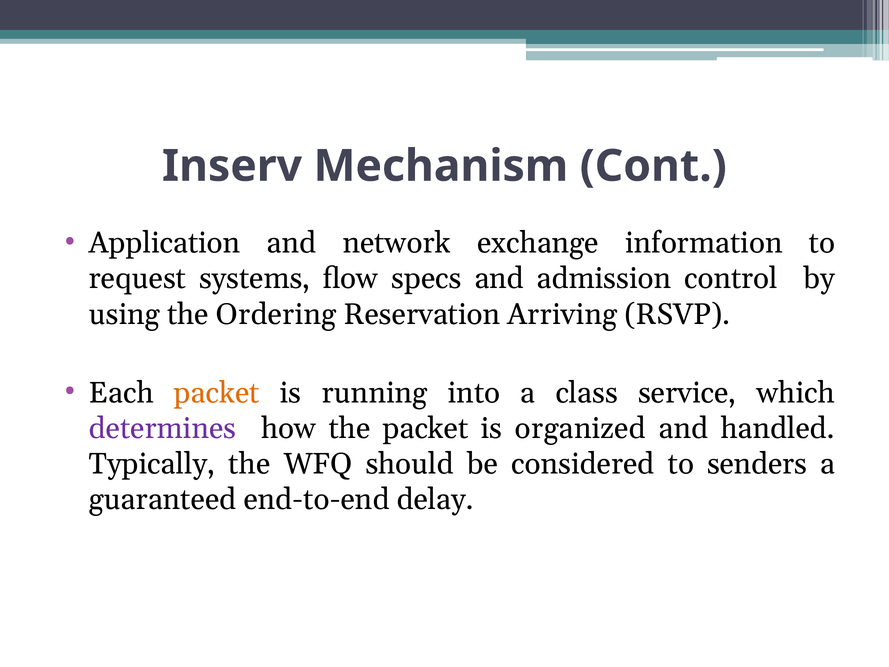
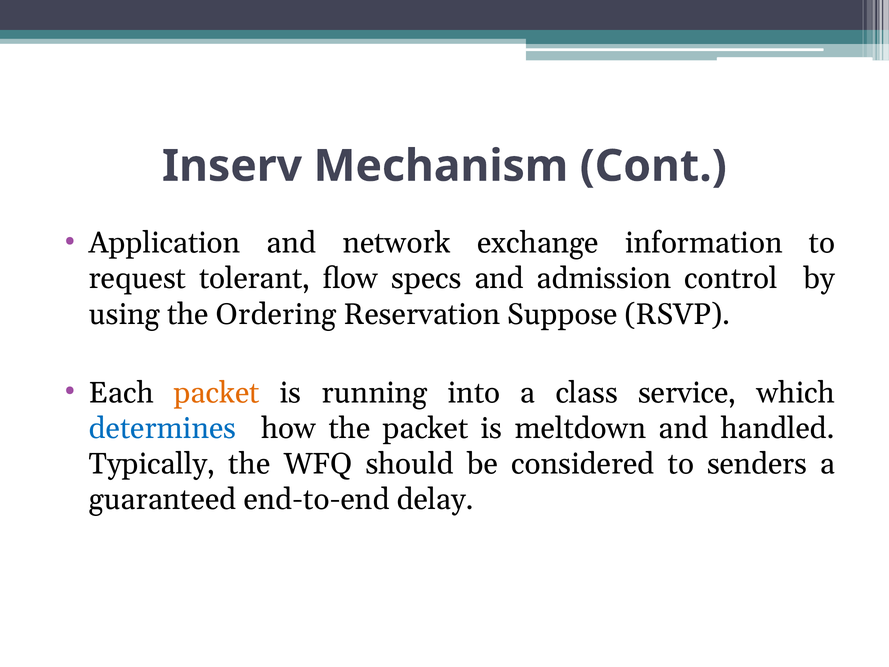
systems: systems -> tolerant (255, 279)
Arriving: Arriving -> Suppose (562, 314)
determines colour: purple -> blue (163, 428)
organized: organized -> meltdown (581, 428)
